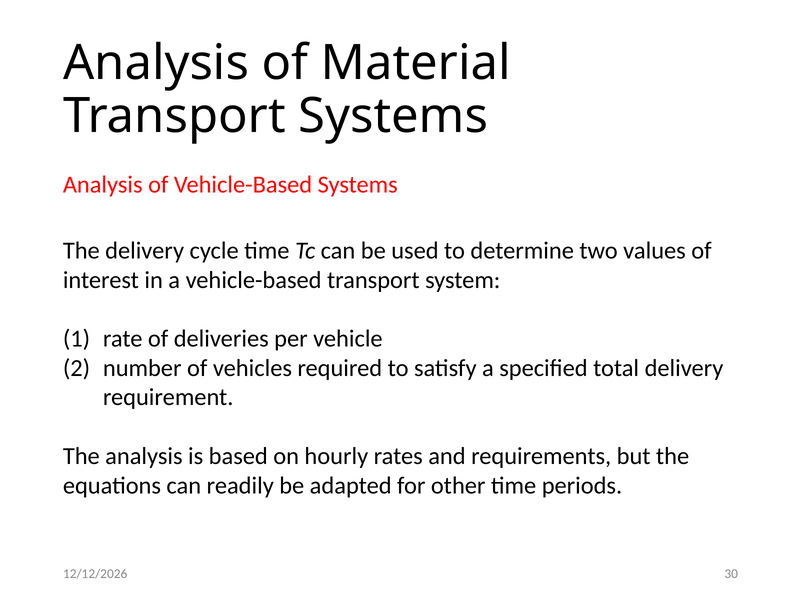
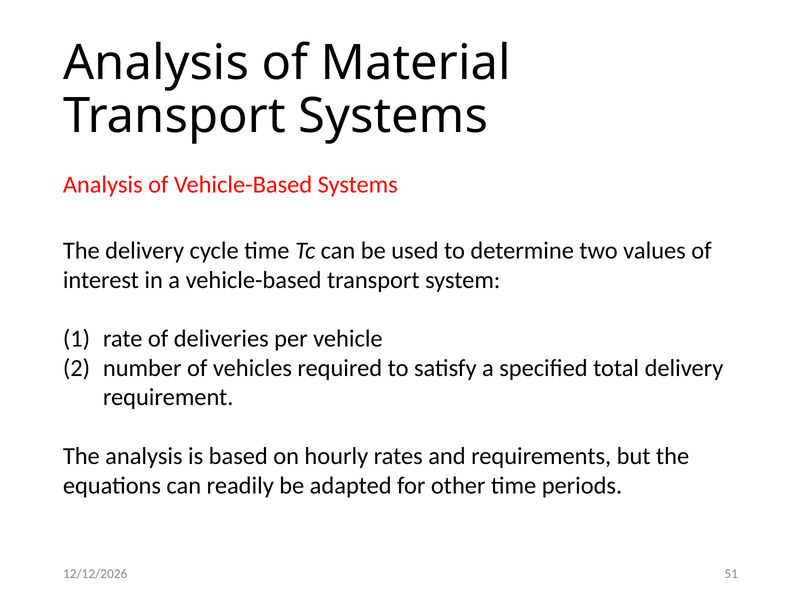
30: 30 -> 51 (731, 574)
